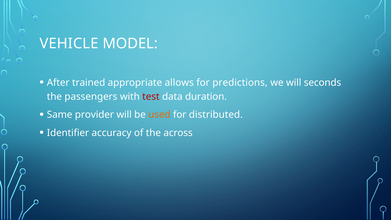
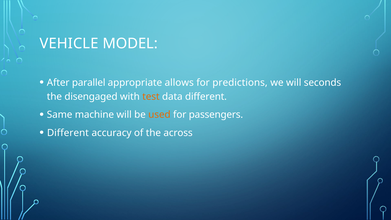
trained: trained -> parallel (89, 83)
passengers: passengers -> disengaged (91, 97)
test colour: red -> orange (151, 97)
data duration: duration -> different (206, 97)
provider: provider -> machine (94, 115)
distributed: distributed -> passengers (216, 115)
Identifier: Identifier -> Different (68, 133)
